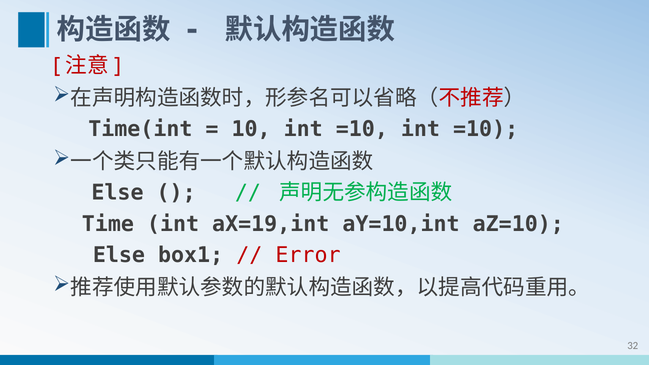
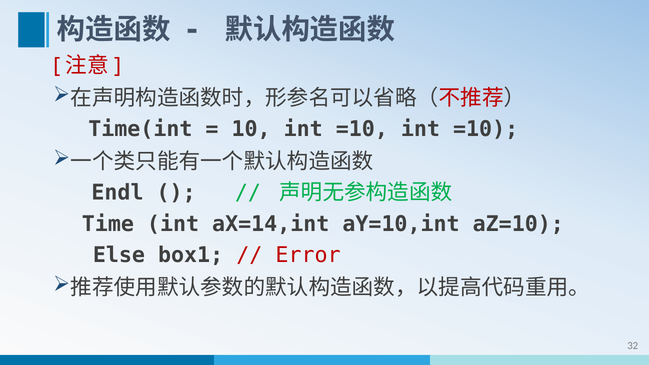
Else: Else -> Endl (117, 193)
aX=19,int: aX=19,int -> aX=14,int (271, 224)
